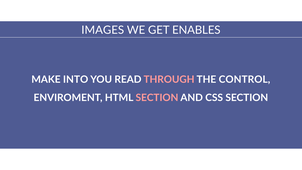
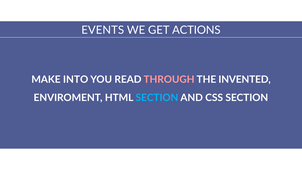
IMAGES: IMAGES -> EVENTS (103, 30)
ENABLES: ENABLES -> ACTIONS (196, 30)
CONTROL: CONTROL -> INVENTED (245, 80)
SECTION colour: pink -> light blue (157, 98)
